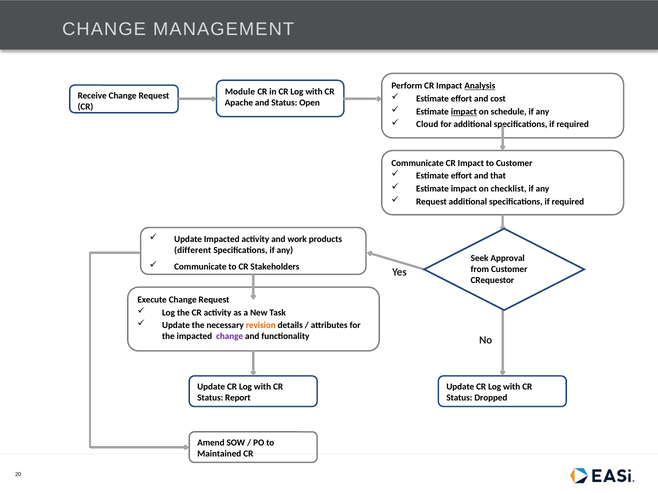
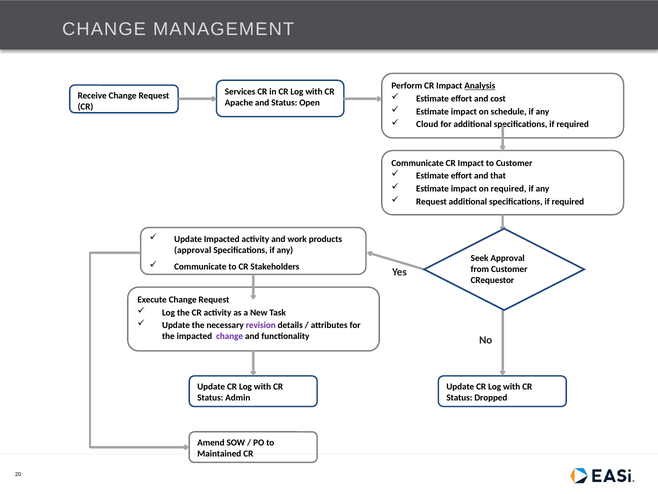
Module: Module -> Services (240, 91)
impact underline: present -> none (464, 112)
on checklist: checklist -> required (509, 189)
different: different -> approval (193, 250)
revision colour: orange -> purple (261, 325)
Report: Report -> Admin (238, 397)
